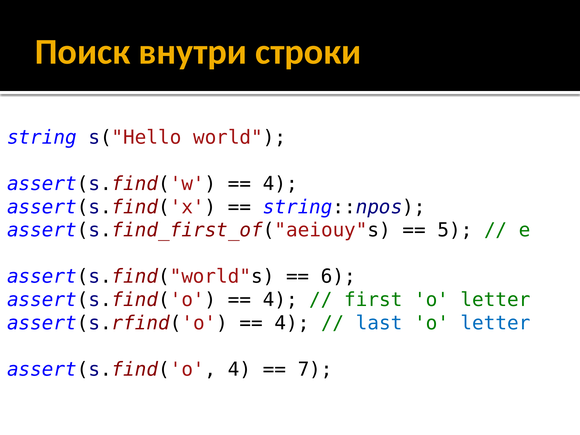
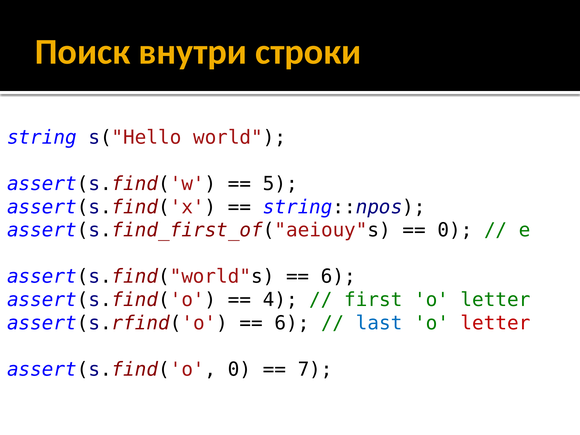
4: 4 -> 5 (280, 184)
5: 5 -> 0 (455, 230)
4: 4 -> 6 (292, 323)
letter colour: blue -> red (496, 323)
assert(s.find('o 4: 4 -> 0 (239, 369)
